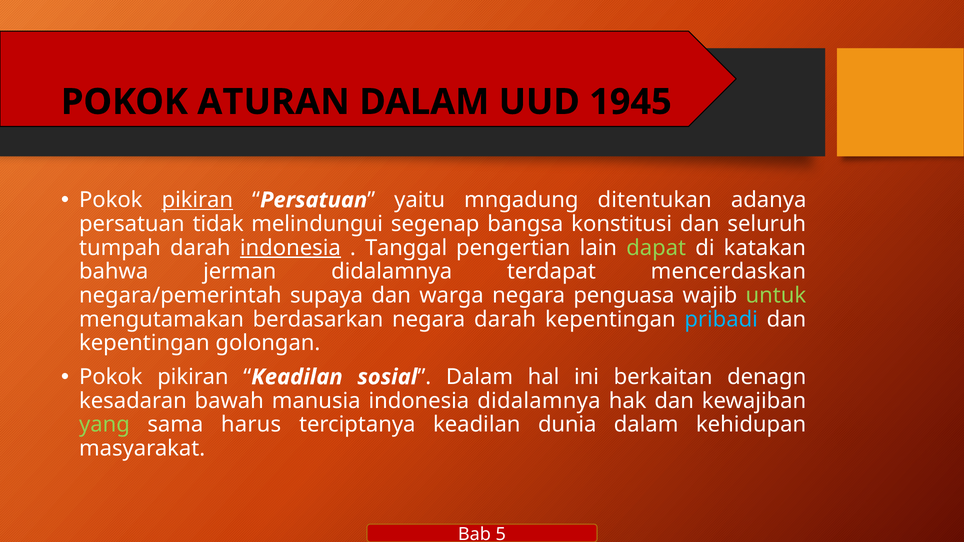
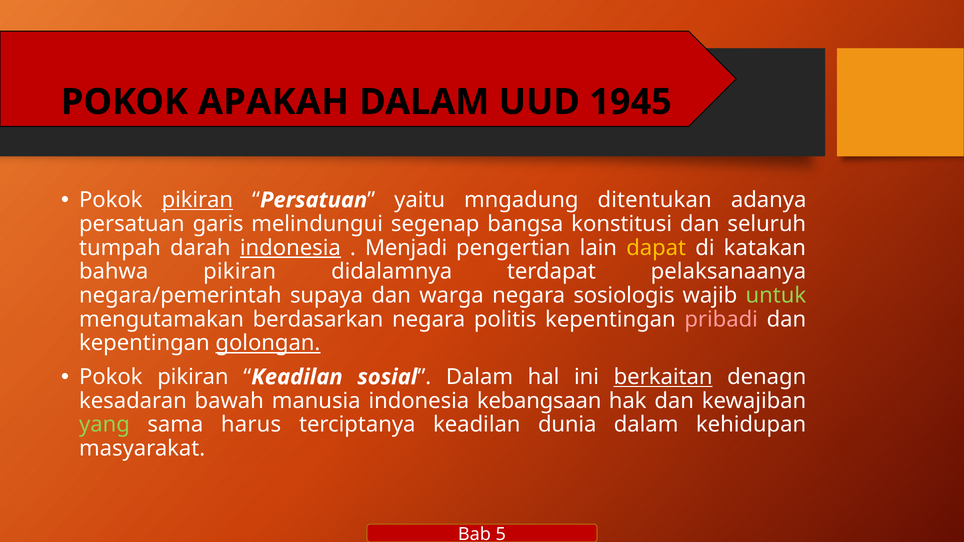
ATURAN: ATURAN -> APAKAH (273, 102)
tidak: tidak -> garis (218, 224)
Tanggal: Tanggal -> Menjadi (406, 248)
dapat colour: light green -> yellow (656, 248)
bahwa jerman: jerman -> pikiran (240, 272)
mencerdaskan: mencerdaskan -> pelaksanaanya (728, 272)
penguasa: penguasa -> sosiologis (624, 296)
negara darah: darah -> politis (505, 319)
pribadi colour: light blue -> pink (721, 319)
golongan underline: none -> present (268, 343)
berkaitan underline: none -> present (663, 377)
indonesia didalamnya: didalamnya -> kebangsaan (539, 401)
